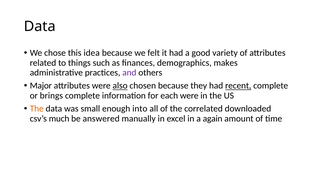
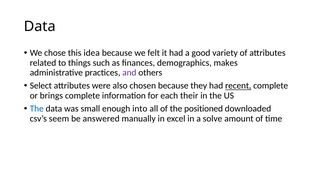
Major: Major -> Select (41, 86)
also underline: present -> none (120, 86)
each were: were -> their (189, 96)
The colour: orange -> blue (37, 109)
correlated: correlated -> positioned (204, 109)
much: much -> seem (59, 119)
again: again -> solve (213, 119)
